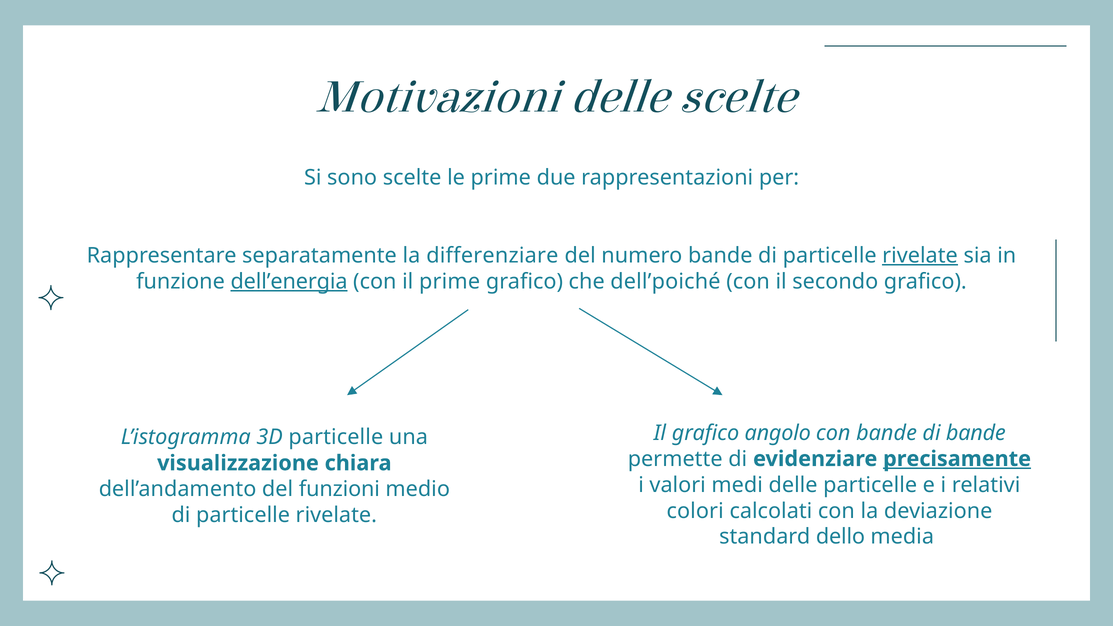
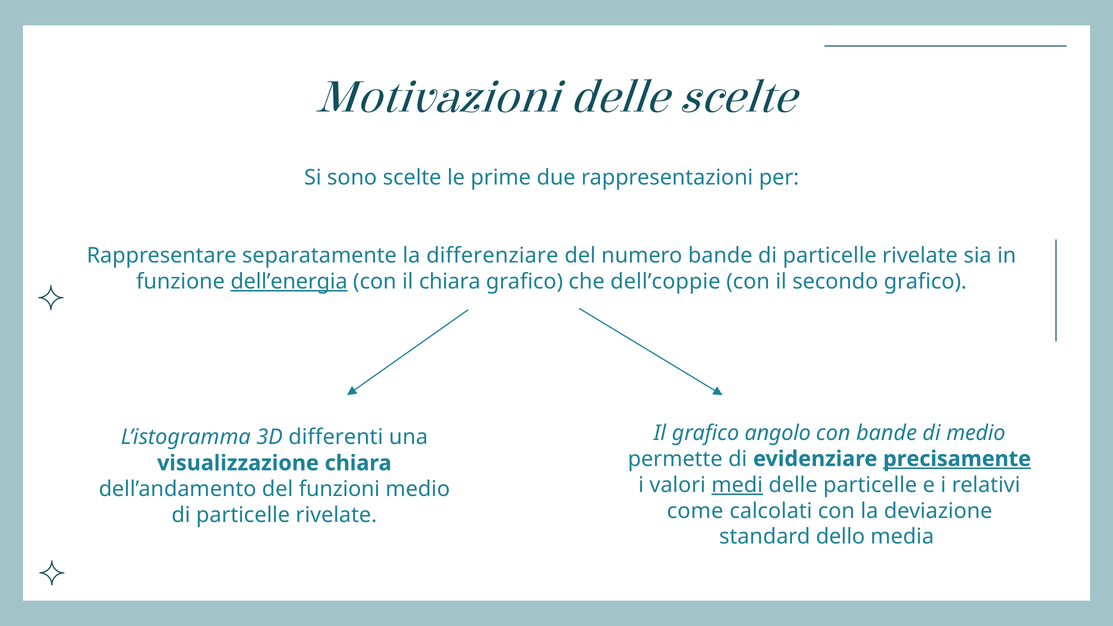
rivelate underline: present -> none (920, 255)
il prime: prime -> chiara (450, 281)
dell’poiché: dell’poiché -> dell’coppie (665, 281)
di bande: bande -> medio (976, 433)
3D particelle: particelle -> differenti (336, 437)
medi underline: none -> present (737, 485)
colori: colori -> come (695, 511)
